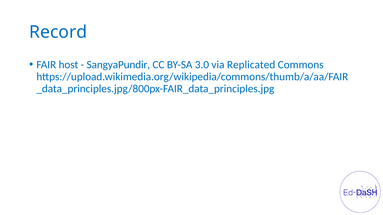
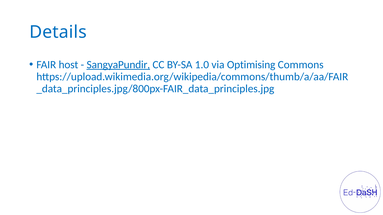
Record: Record -> Details (58, 32)
SangyaPundir underline: none -> present (118, 65)
3.0: 3.0 -> 1.0 (202, 65)
Replicated: Replicated -> Optimising (251, 65)
